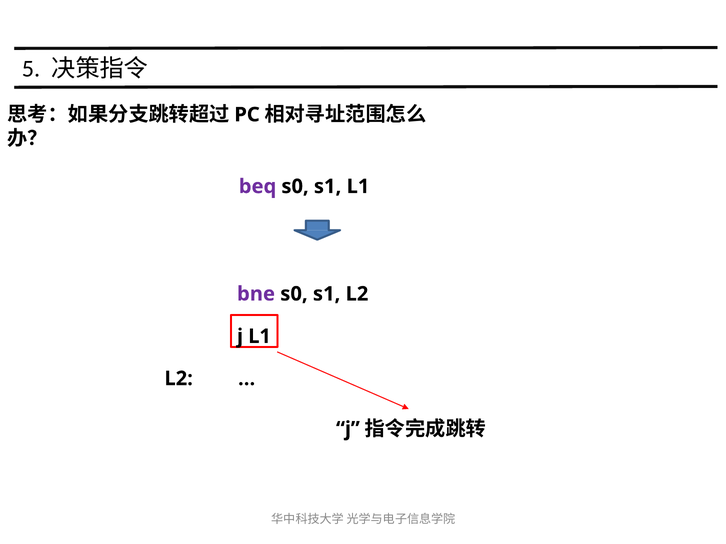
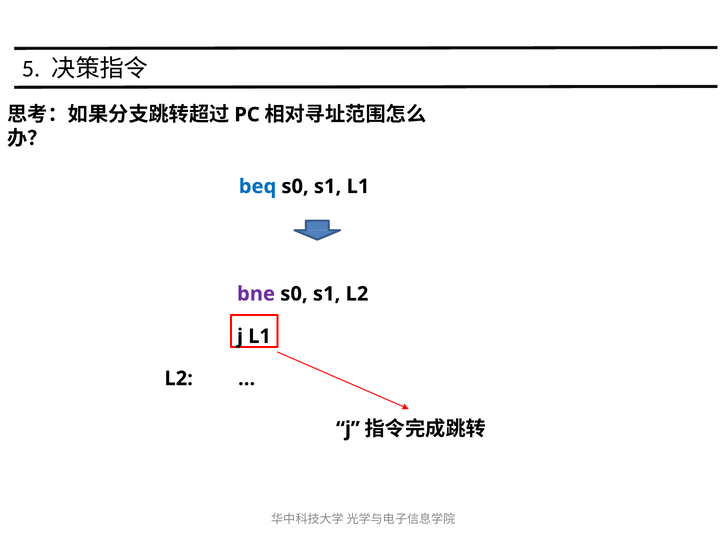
beq colour: purple -> blue (258, 187)
